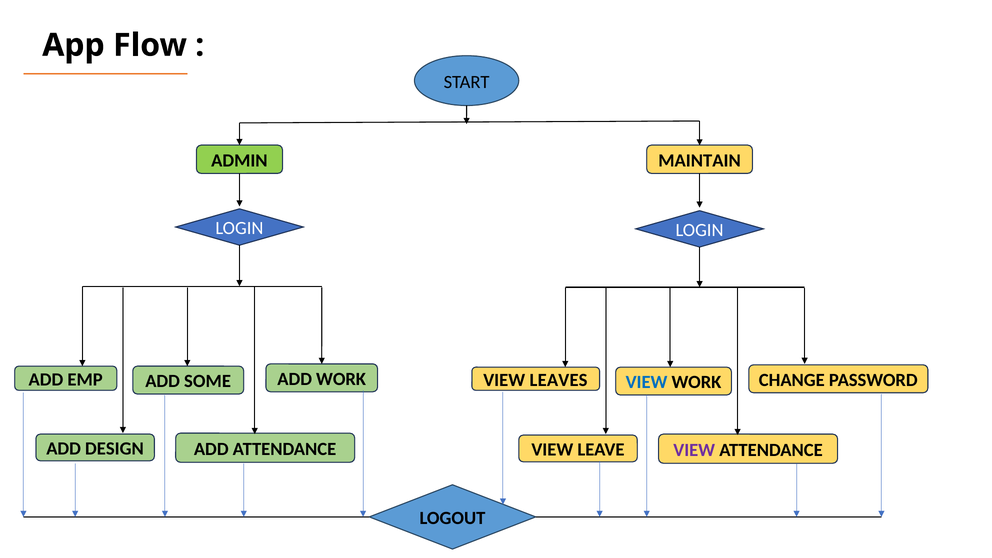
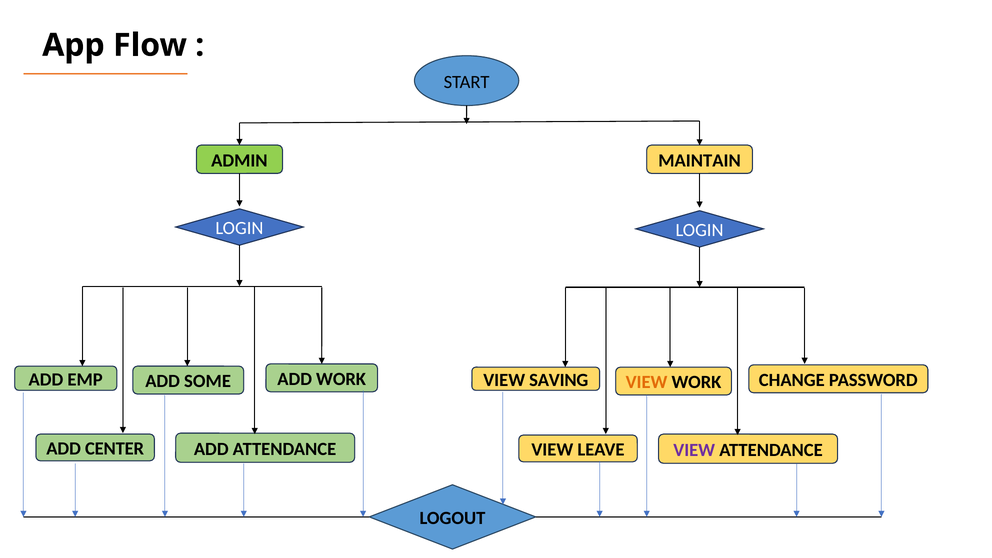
LEAVES: LEAVES -> SAVING (559, 380)
VIEW colour: blue -> orange (647, 382)
DESIGN: DESIGN -> CENTER (115, 449)
